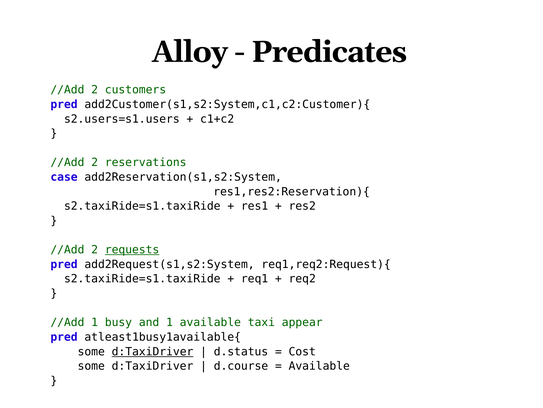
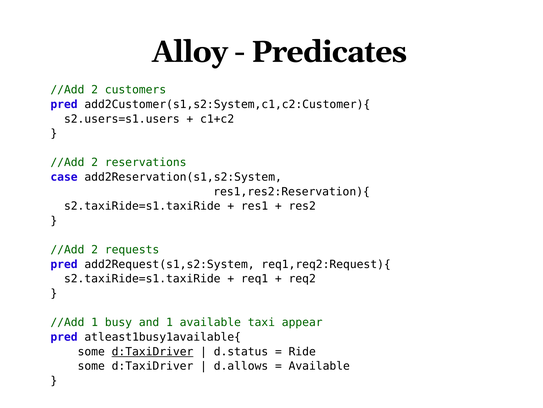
requests underline: present -> none (132, 249)
Cost: Cost -> Ride (302, 351)
d.course: d.course -> d.allows (241, 366)
